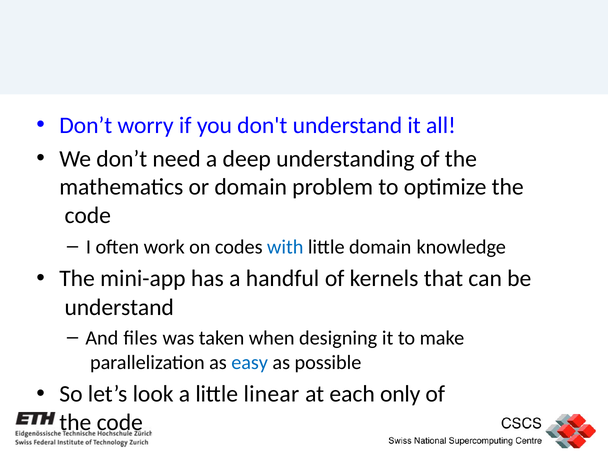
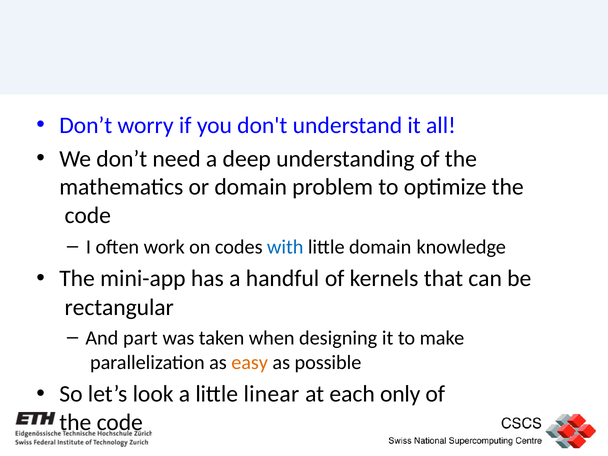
understand: understand -> rectangular (119, 308)
ﬁles: ﬁles -> part (140, 338)
easy colour: blue -> orange (250, 362)
